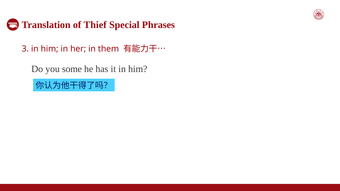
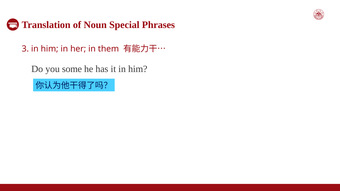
Thief: Thief -> Noun (95, 25)
